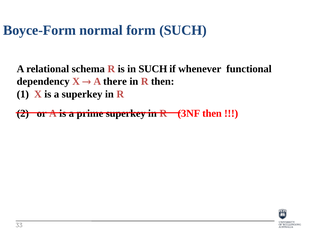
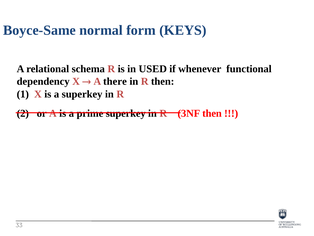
Boyce-Form: Boyce-Form -> Boyce-Same (39, 30)
form SUCH: SUCH -> KEYS (183, 30)
in SUCH: SUCH -> USED (153, 69)
